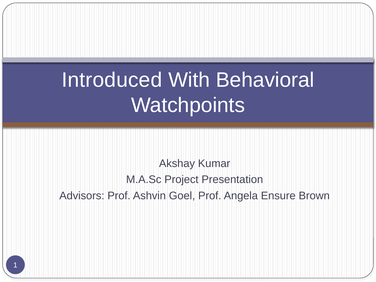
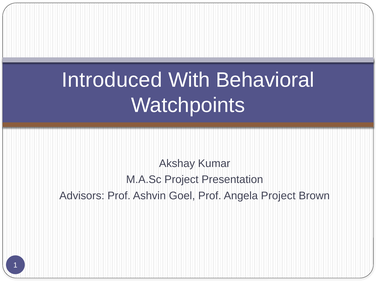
Angela Ensure: Ensure -> Project (278, 196)
